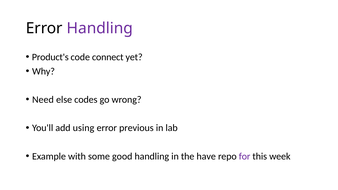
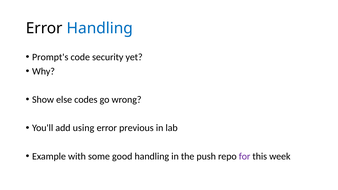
Handling colour: purple -> blue (100, 28)
Product's: Product's -> Prompt's (50, 57)
connect: connect -> security (108, 57)
Need: Need -> Show (43, 100)
have: have -> push (206, 156)
